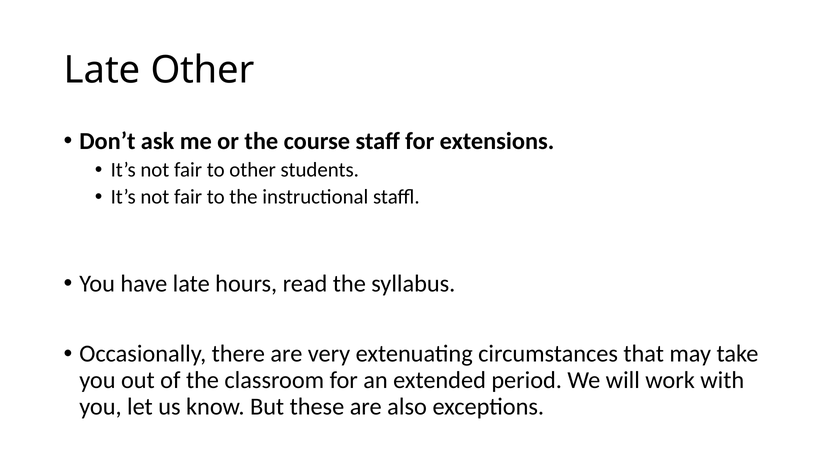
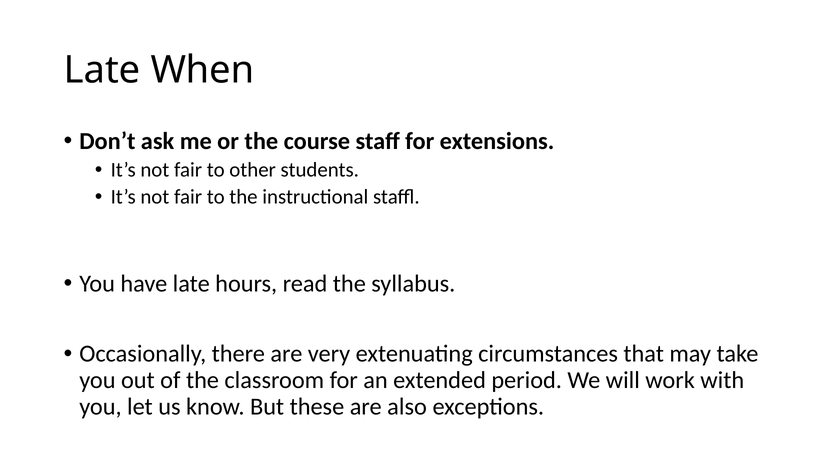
Late Other: Other -> When (203, 70)
